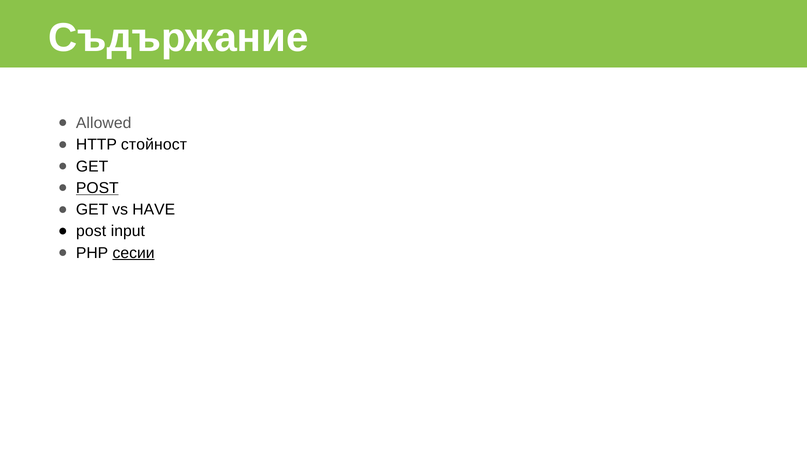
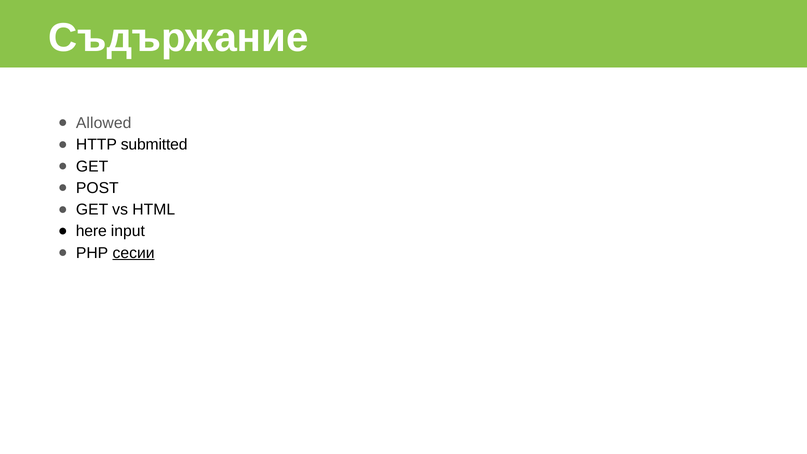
стойност: стойност -> submitted (154, 145)
POST underline: present -> none (97, 188)
HAVE: HAVE -> HTML (154, 210)
post: post -> here (91, 231)
